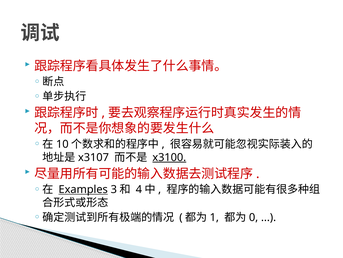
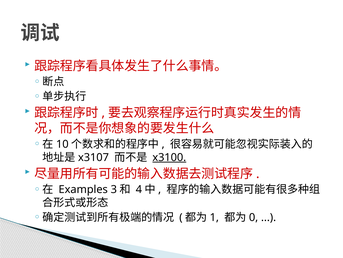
Examples underline: present -> none (83, 189)
